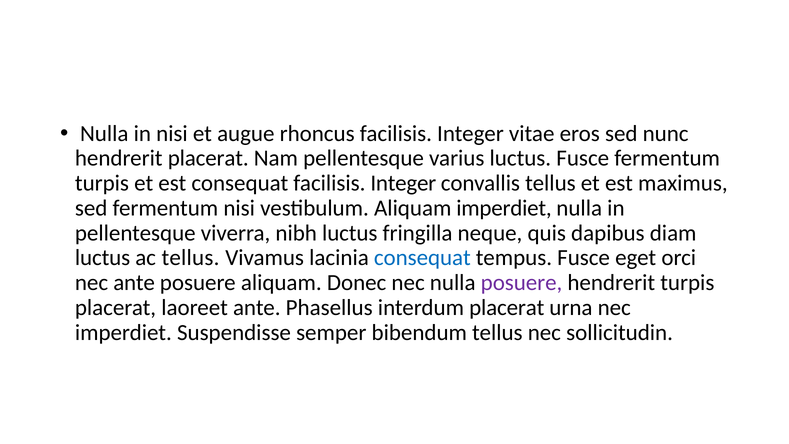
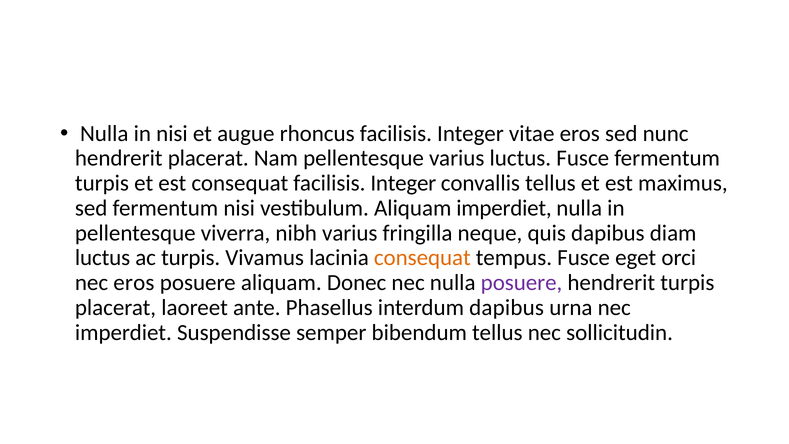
nibh luctus: luctus -> varius (350, 233)
ac tellus: tellus -> turpis (191, 258)
consequat colour: blue -> orange (422, 258)
nec ante: ante -> eros (134, 283)
interdum placerat: placerat -> dapibus (507, 307)
